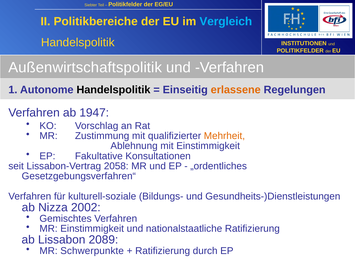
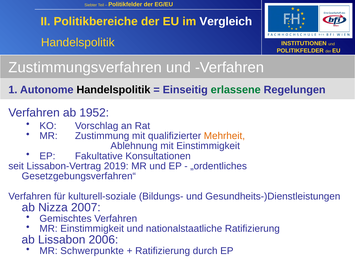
Vergleich colour: light blue -> white (226, 21)
Außenwirtschaftspolitik: Außenwirtschaftspolitik -> Zustimmungsverfahren (85, 67)
erlassene colour: orange -> green (236, 90)
1947: 1947 -> 1952 (94, 113)
2058: 2058 -> 2019 (116, 166)
2002: 2002 -> 2007 (86, 207)
2089: 2089 -> 2006 (103, 239)
